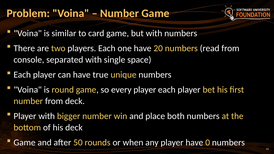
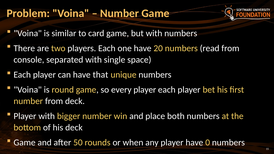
true: true -> that (100, 75)
